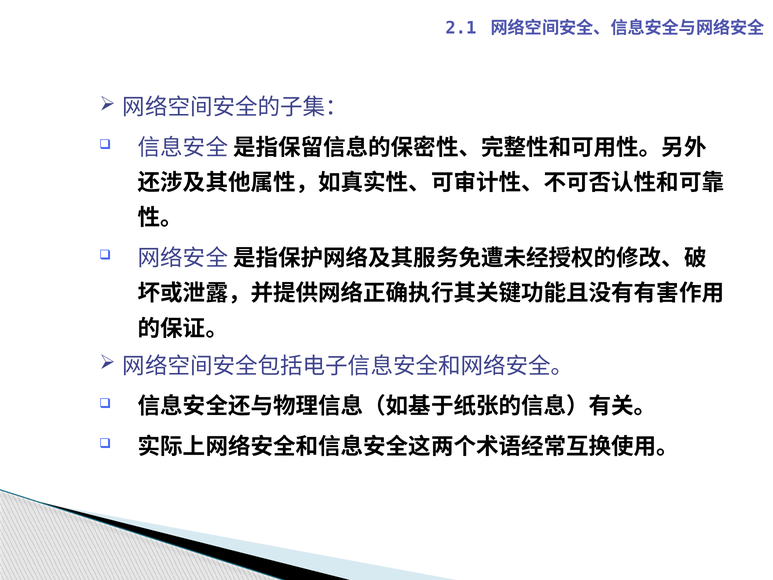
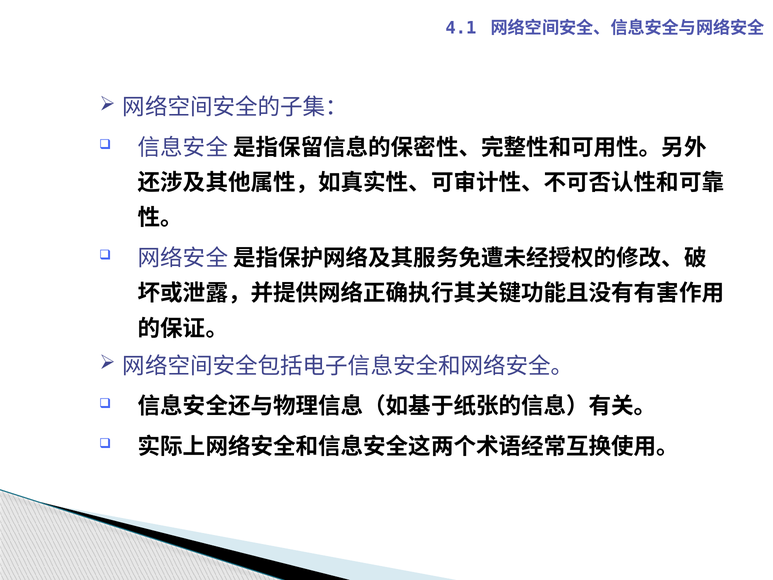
2.1: 2.1 -> 4.1 (461, 28)
